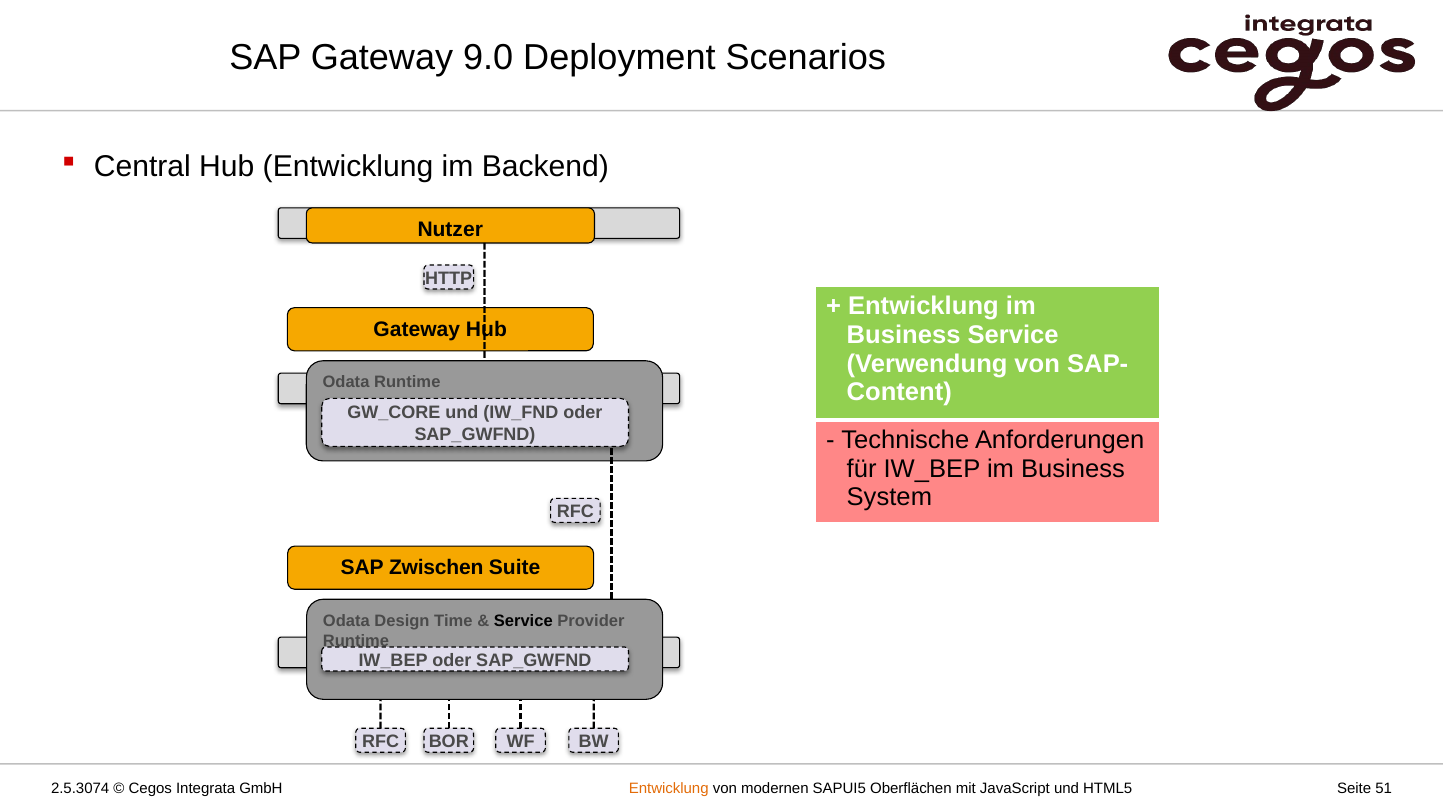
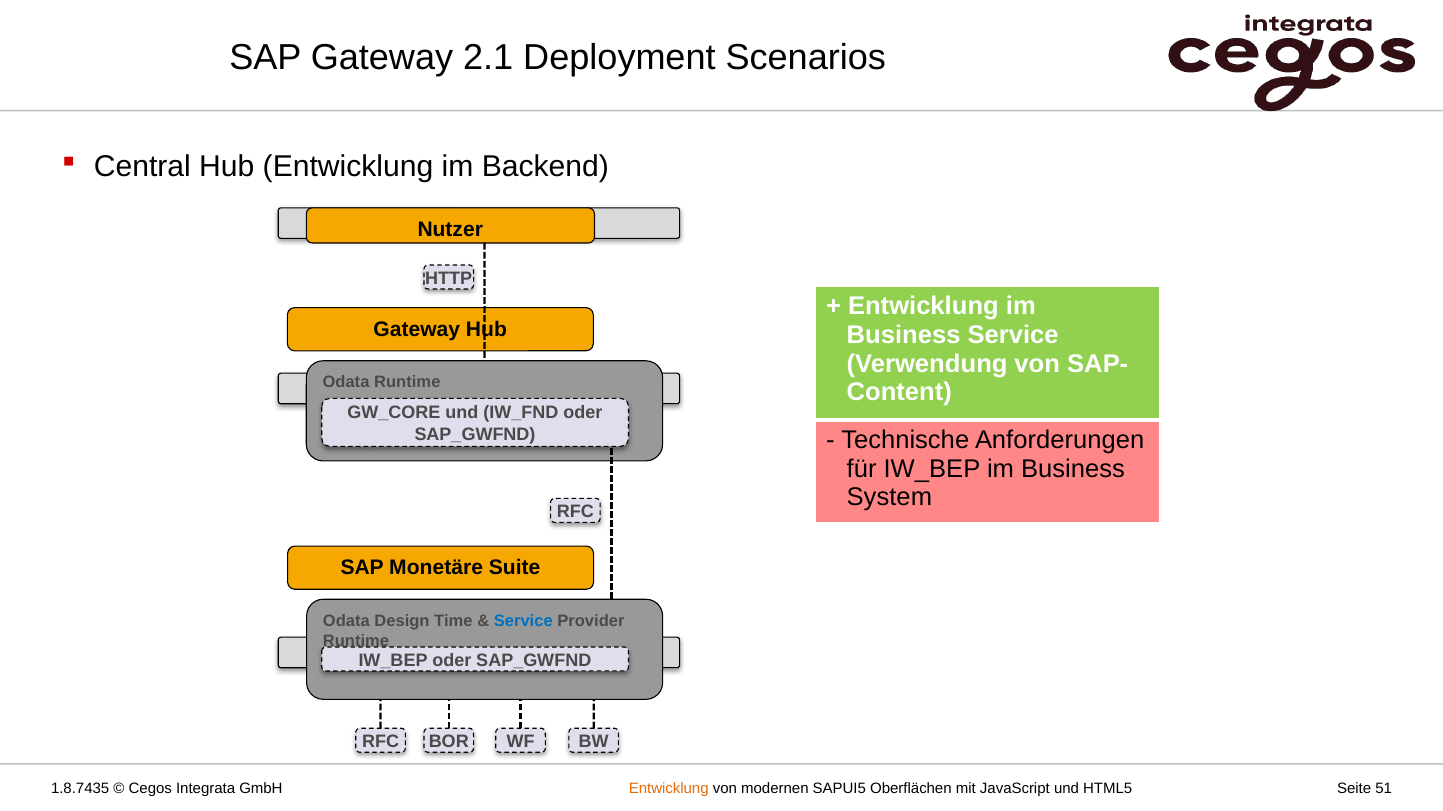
9.0: 9.0 -> 2.1 (488, 58)
Zwischen: Zwischen -> Monetäre (436, 568)
Service colour: black -> blue (523, 621)
2.5.3074: 2.5.3074 -> 1.8.7435 (80, 789)
